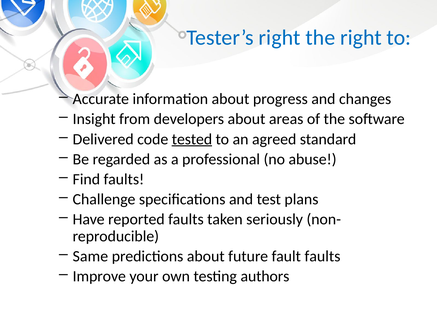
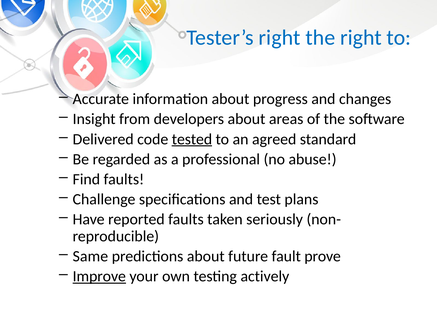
fault faults: faults -> prove (323, 257)
Improve underline: none -> present (99, 277)
authors: authors -> actively (265, 277)
